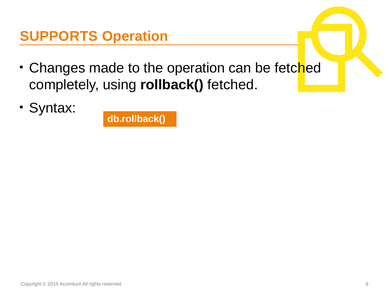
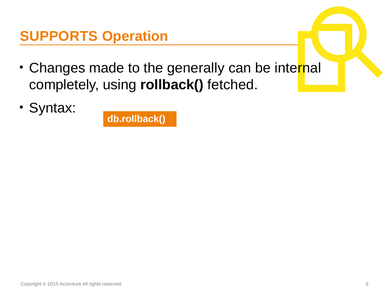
the operation: operation -> generally (196, 68)
be fetched: fetched -> internal (298, 68)
